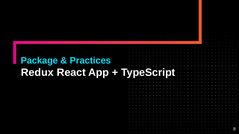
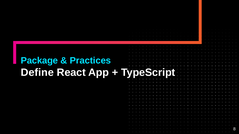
Redux: Redux -> Define (37, 73)
